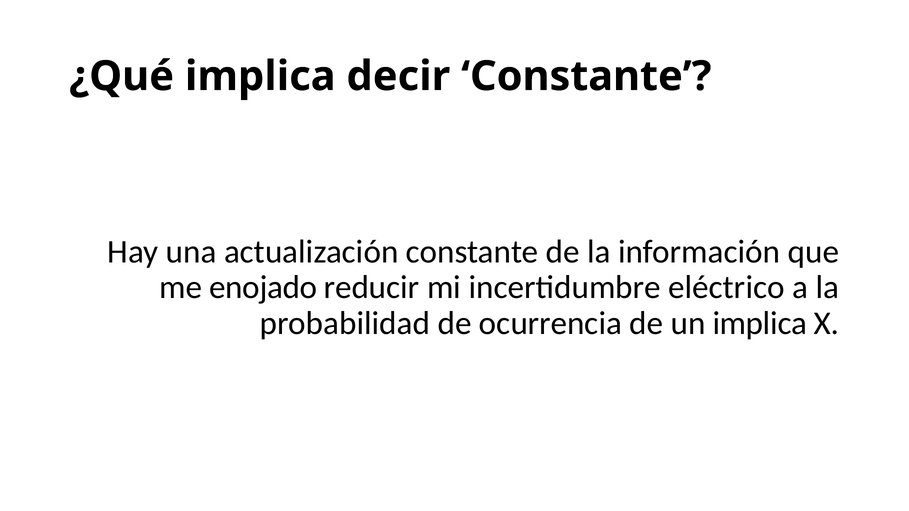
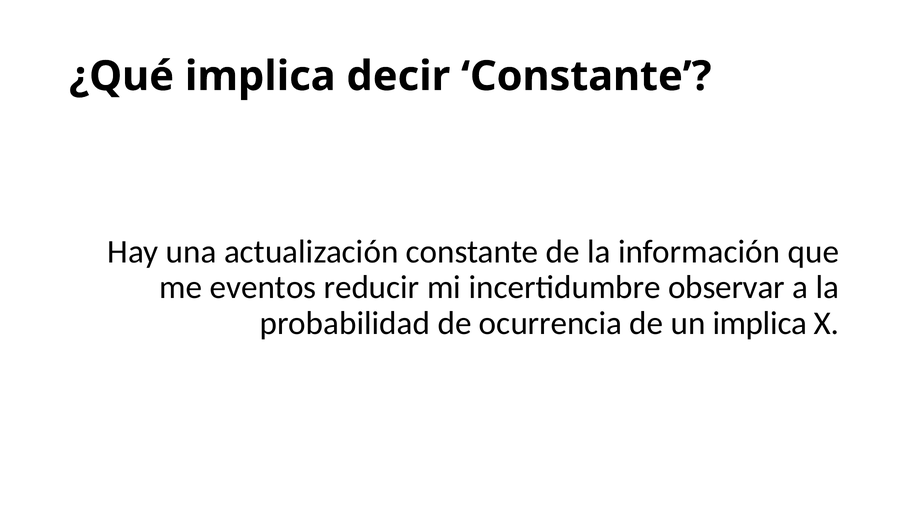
enojado: enojado -> eventos (263, 288)
eléctrico: eléctrico -> observar (726, 288)
